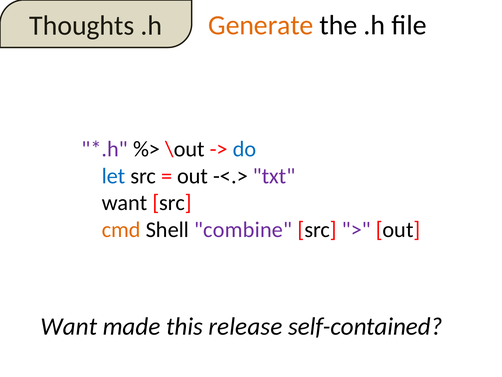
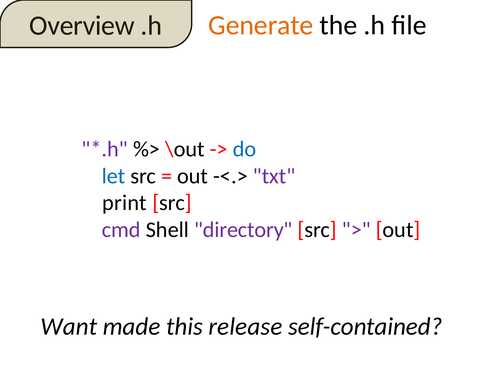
Thoughts: Thoughts -> Overview (82, 26)
want: want -> print (124, 203)
cmd colour: orange -> purple (121, 229)
combine: combine -> directory (243, 229)
